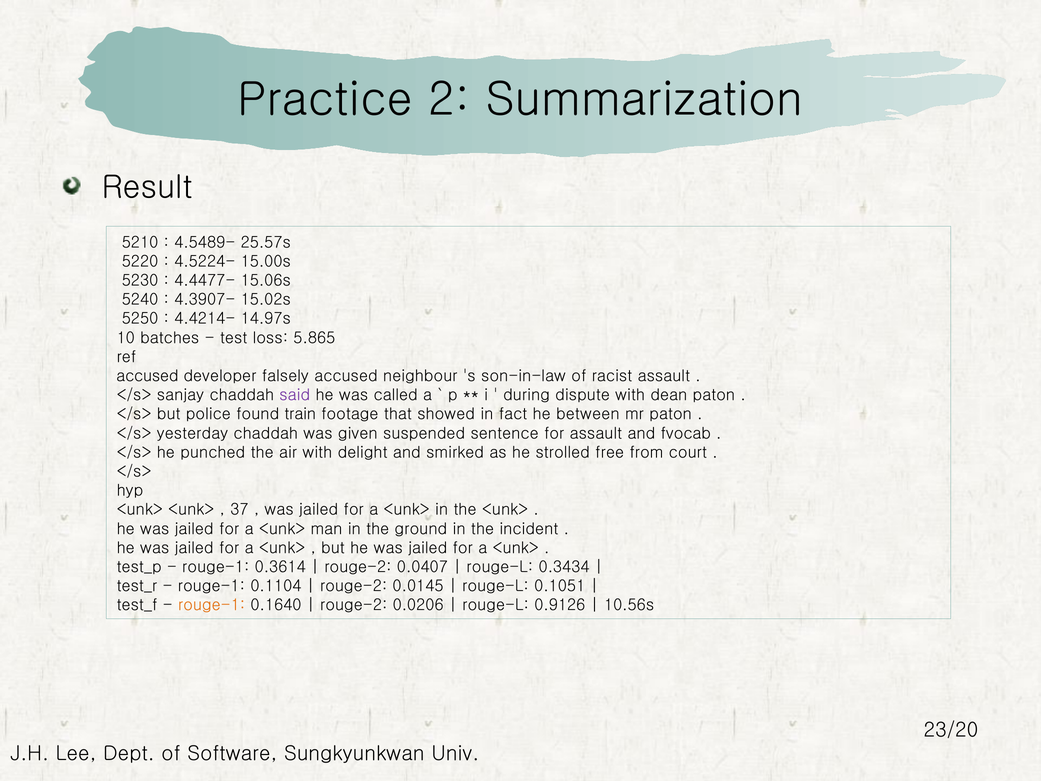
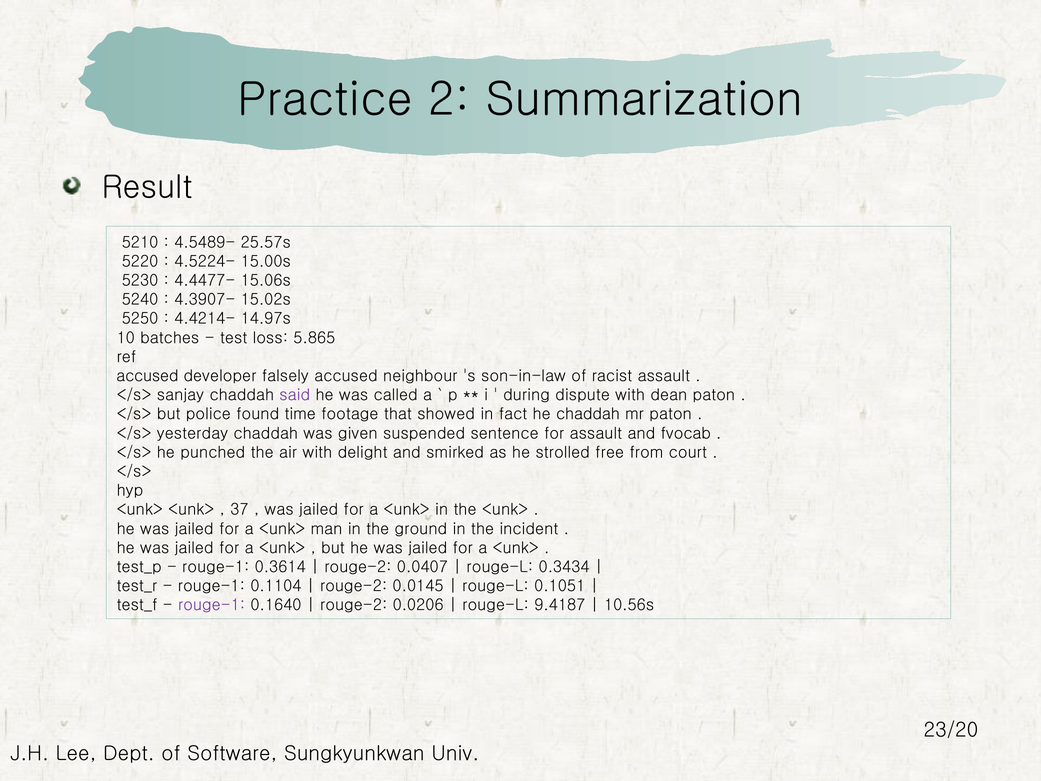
train: train -> time (300, 414)
he between: between -> chaddah (588, 414)
rouge-1 colour: orange -> purple (212, 605)
0.9126: 0.9126 -> 9.4187 (560, 605)
